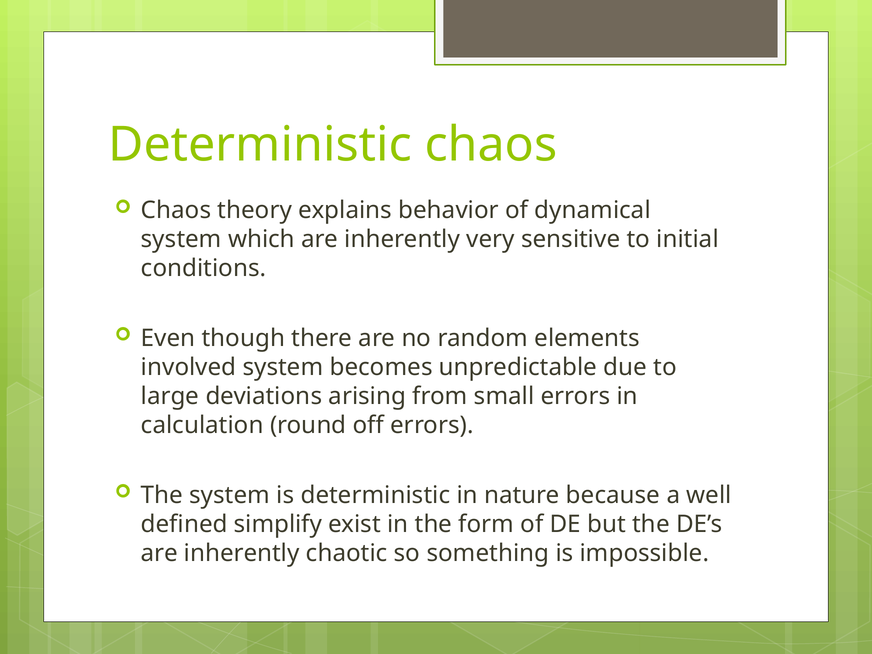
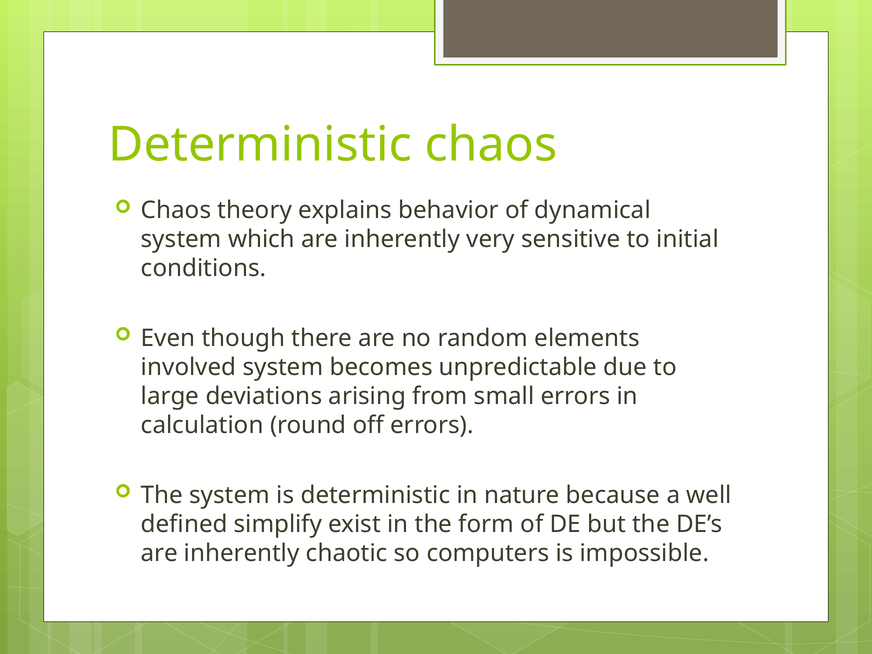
something: something -> computers (488, 553)
